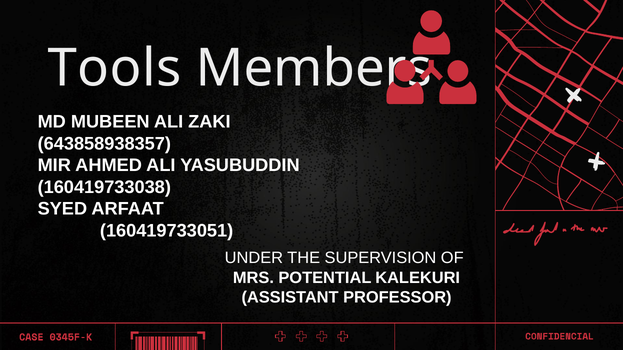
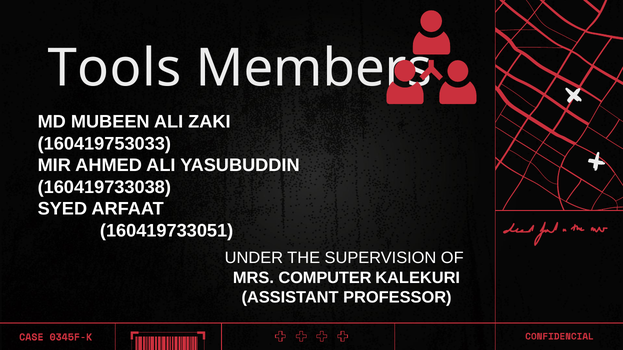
643858938357: 643858938357 -> 160419753033 (104, 144)
POTENTIAL: POTENTIAL -> COMPUTER (325, 278)
